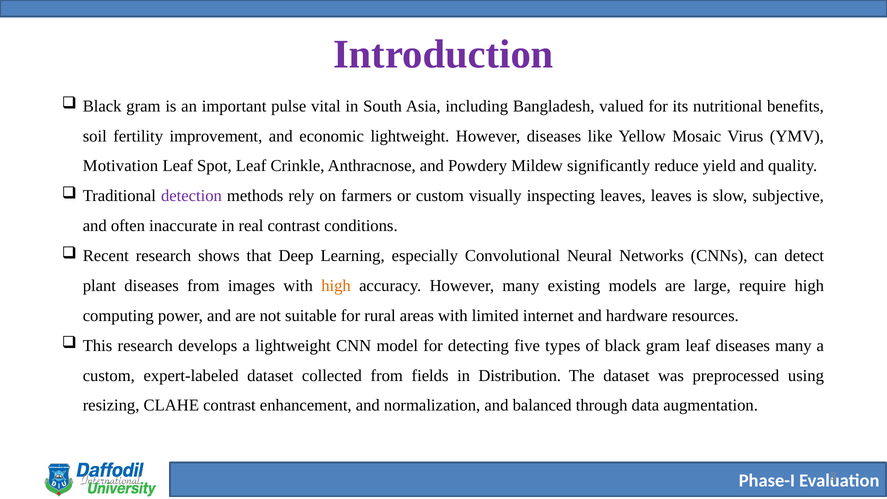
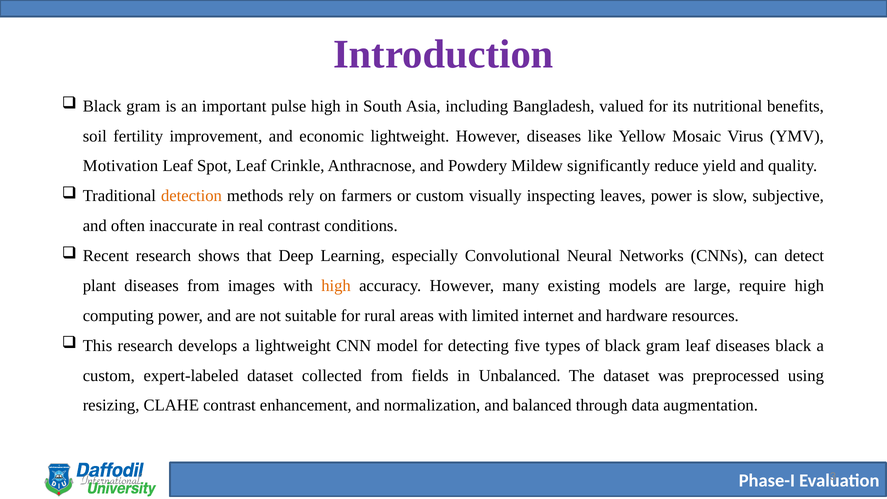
pulse vital: vital -> high (326, 106)
detection colour: purple -> orange (191, 196)
leaves leaves: leaves -> power (671, 196)
diseases many: many -> black (793, 346)
Distribution: Distribution -> Unbalanced (520, 375)
